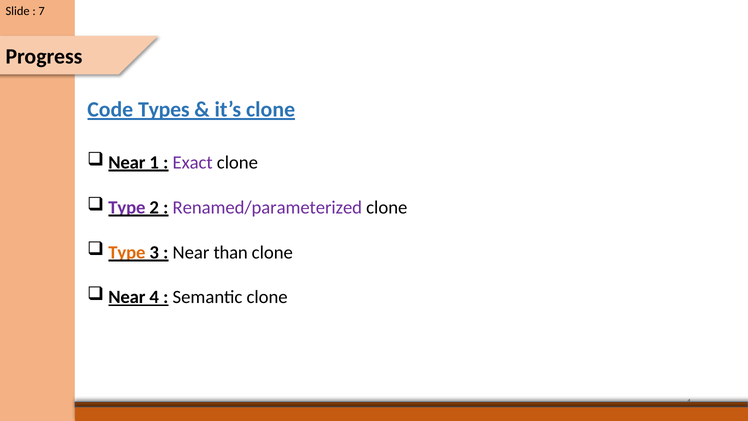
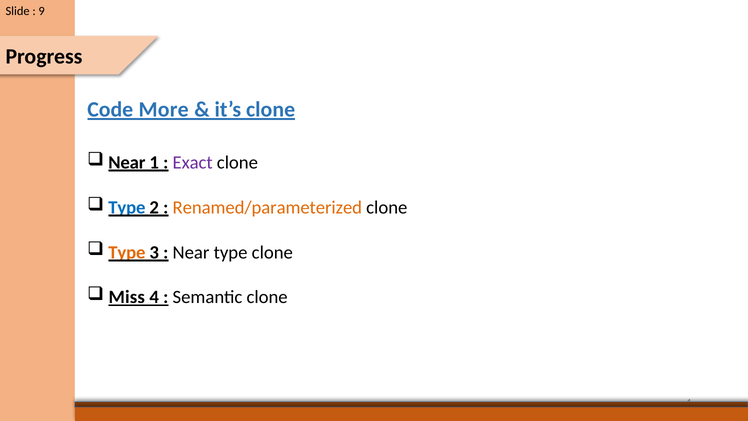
7: 7 -> 9 (42, 11)
Types: Types -> More (164, 110)
Type colour: purple -> blue (127, 207)
Renamed/parameterized colour: purple -> orange (267, 207)
Near than: than -> type (231, 252)
Near: Near -> Miss (127, 297)
